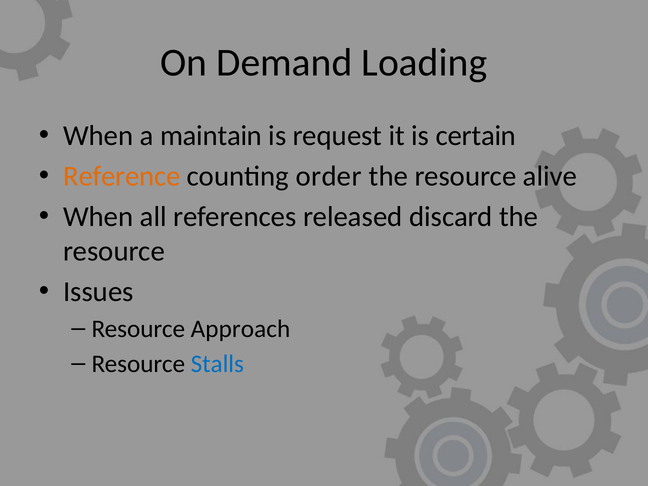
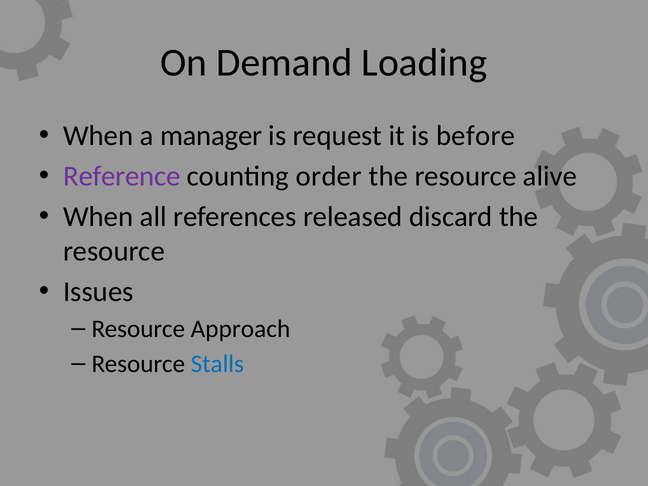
maintain: maintain -> manager (211, 136)
certain: certain -> before (476, 136)
Reference colour: orange -> purple (122, 176)
